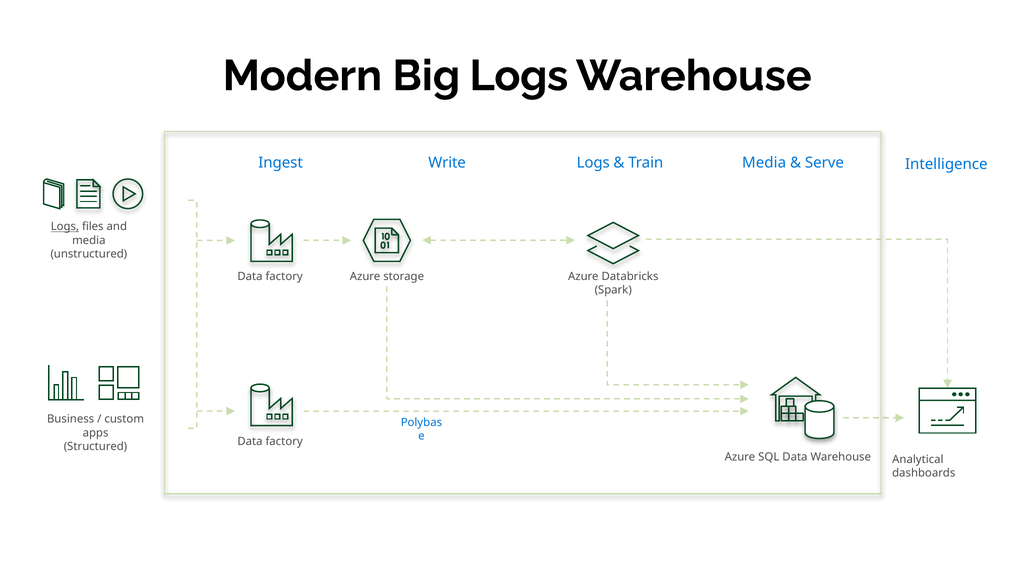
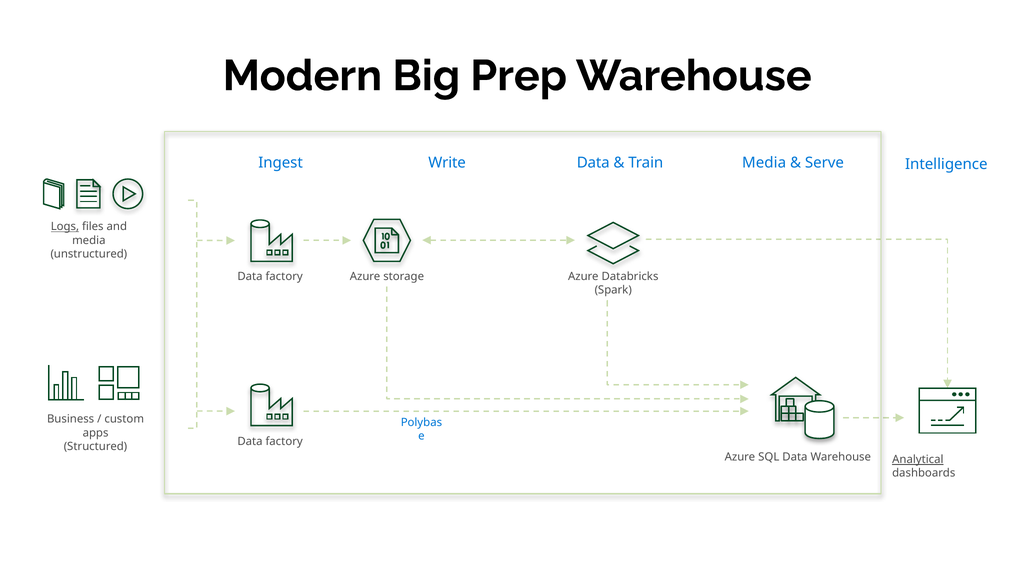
Big Logs: Logs -> Prep (519, 76)
Logs: Logs -> Data (593, 163)
Analytical underline: none -> present (918, 459)
